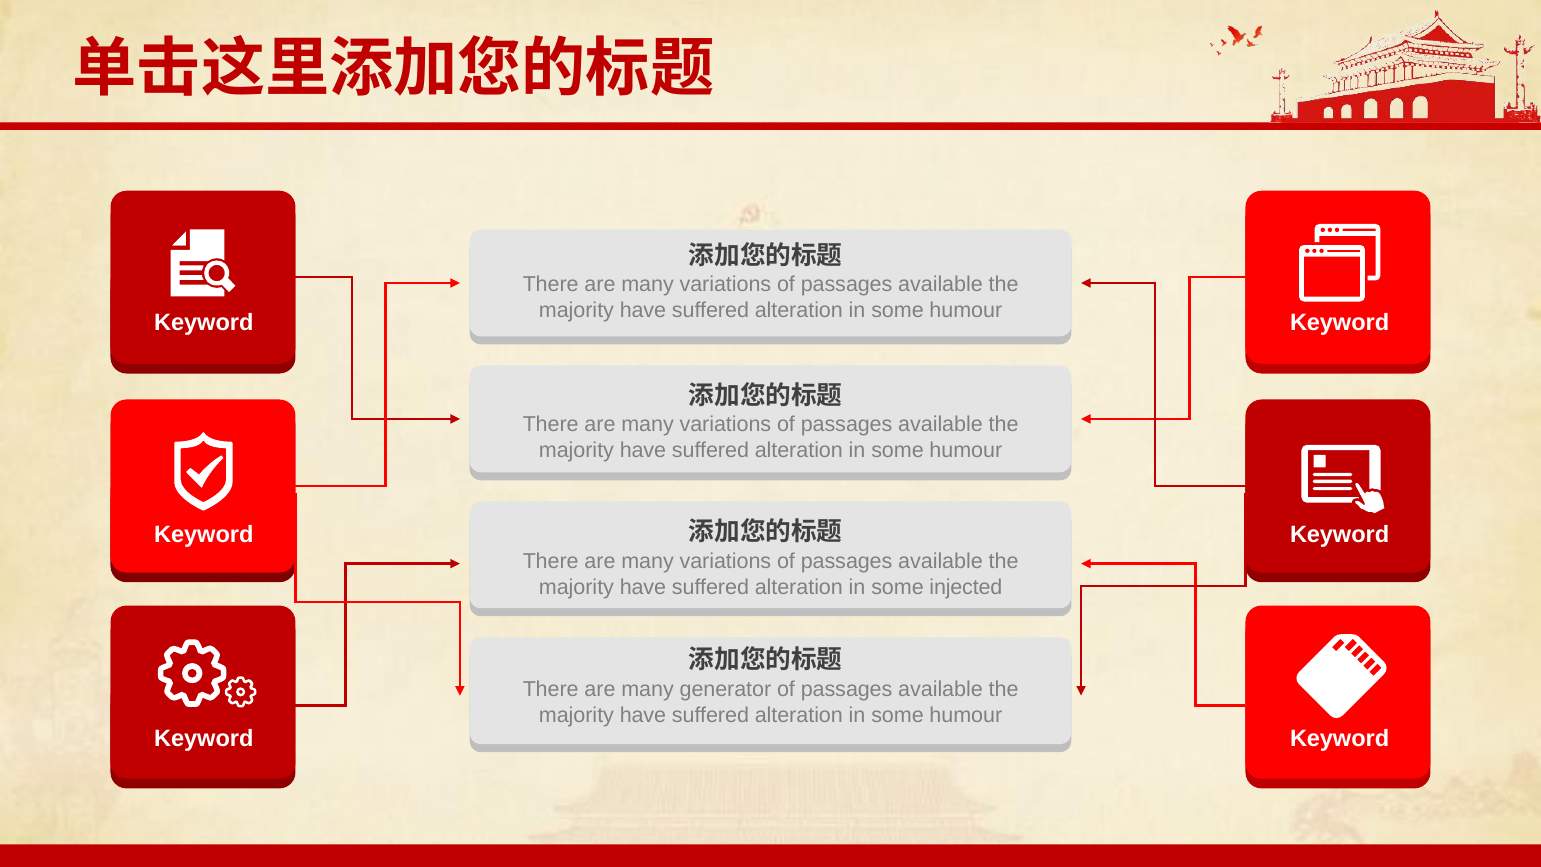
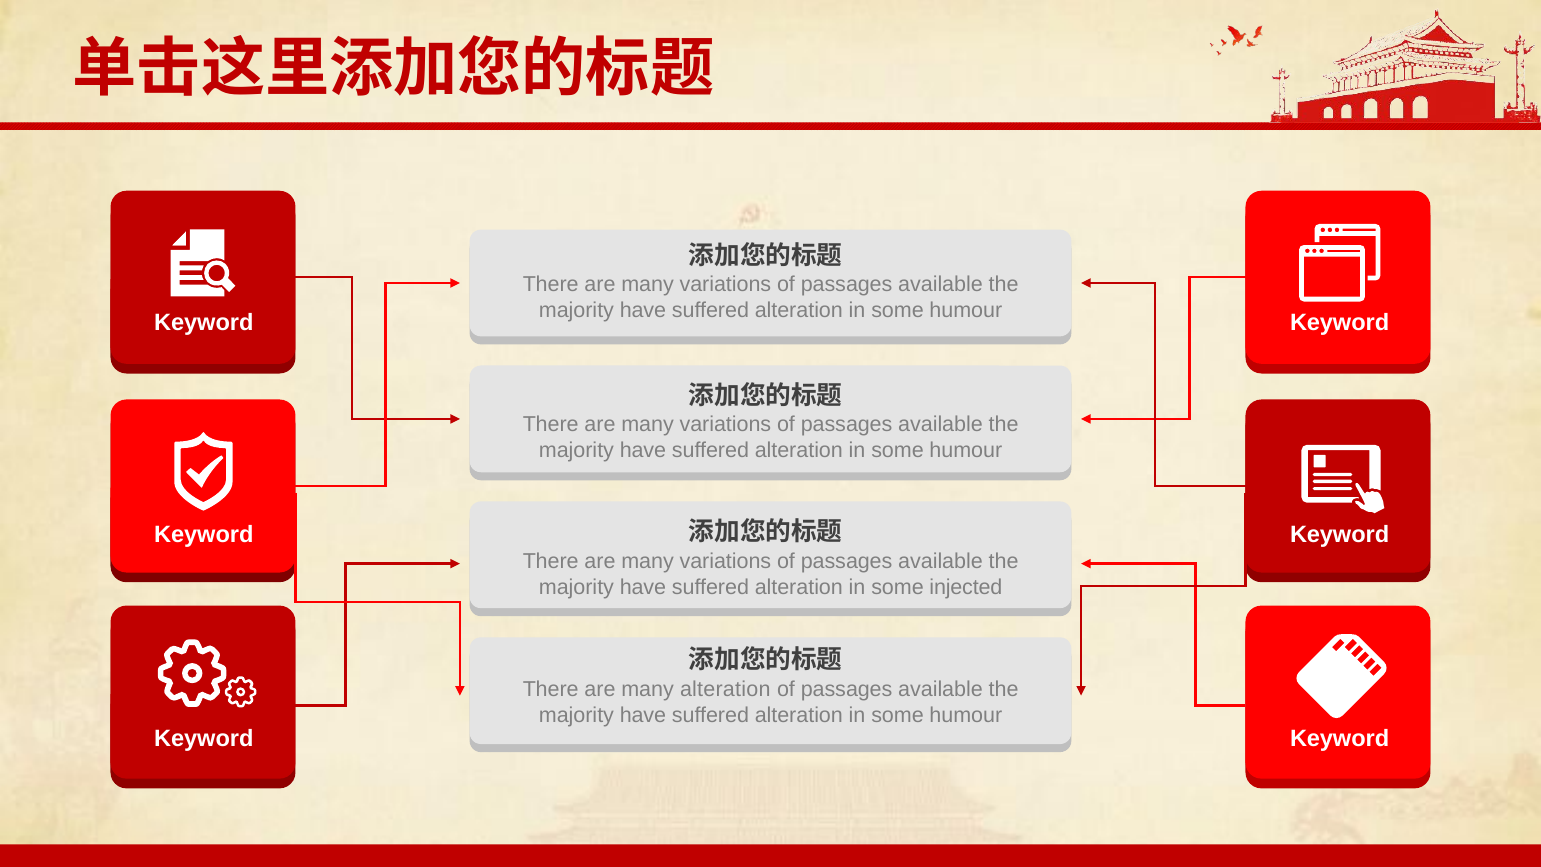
many generator: generator -> alteration (725, 689)
